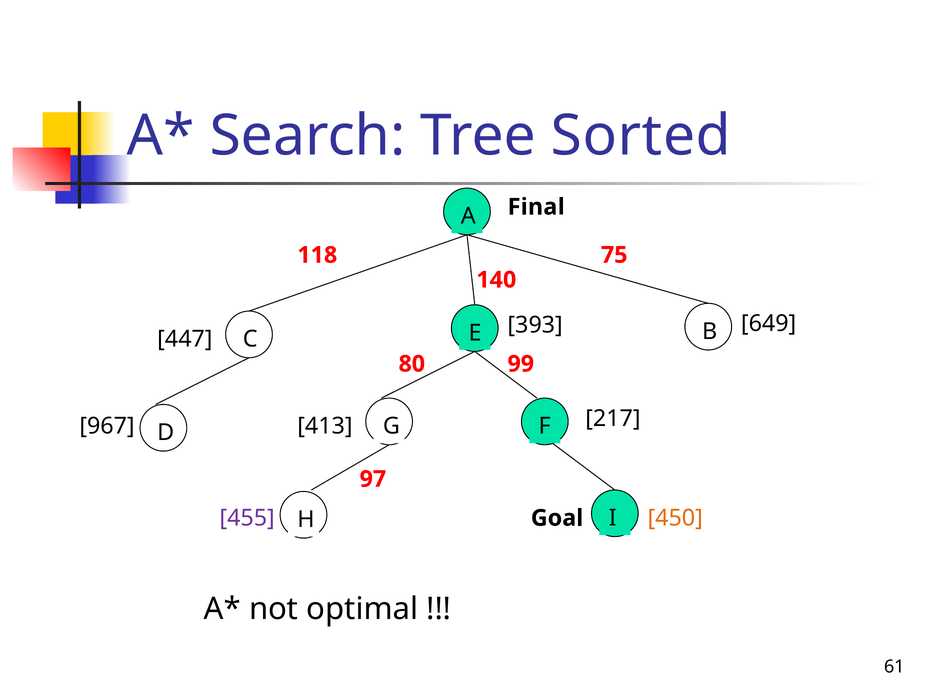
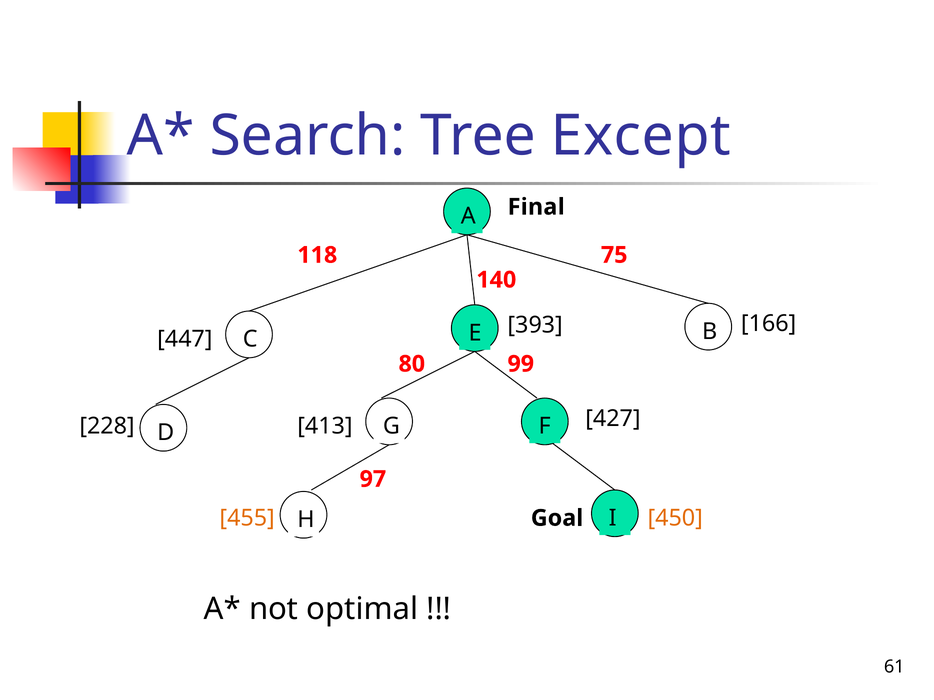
Sorted: Sorted -> Except (641, 136)
649: 649 -> 166 (769, 324)
217: 217 -> 427 (613, 419)
967: 967 -> 228 (107, 426)
455 colour: purple -> orange (247, 518)
